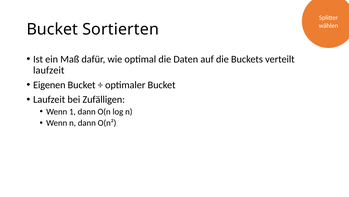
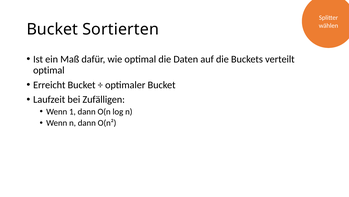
laufzeit: laufzeit -> optimal (49, 70)
Eigenen: Eigenen -> Erreicht (49, 85)
